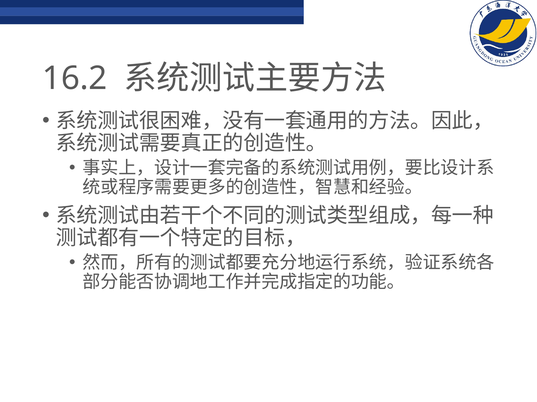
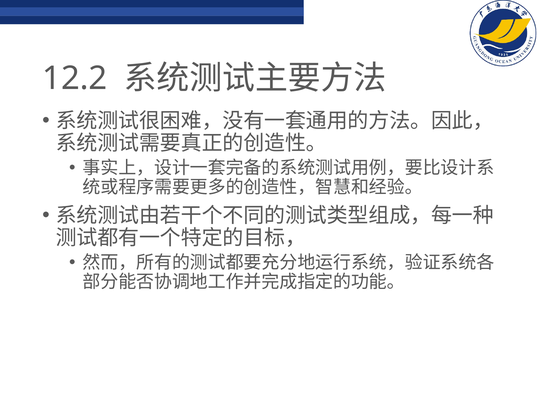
16.2: 16.2 -> 12.2 (75, 79)
